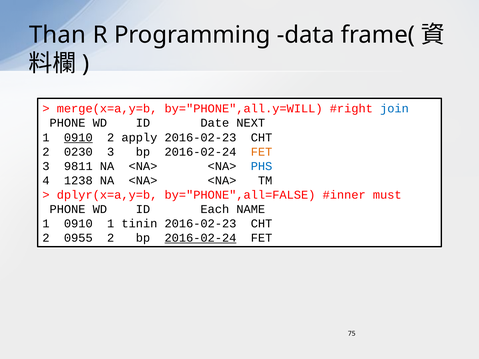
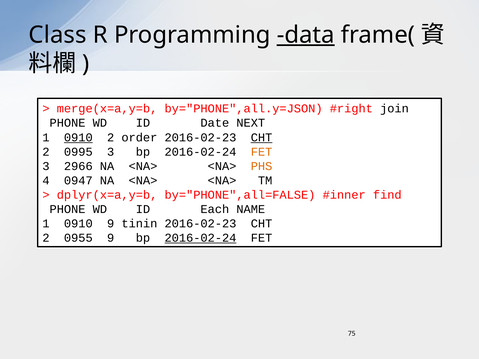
Than: Than -> Class (58, 35)
data underline: none -> present (306, 35)
by="PHONE",all.y=WILL: by="PHONE",all.y=WILL -> by="PHONE",all.y=JSON (244, 109)
join colour: blue -> black (394, 109)
apply: apply -> order (139, 137)
CHT underline: none -> present (262, 137)
0230: 0230 -> 0995 (78, 152)
9811: 9811 -> 2966 (78, 166)
PHS colour: blue -> orange (262, 166)
1238: 1238 -> 0947 (78, 181)
must: must -> find (387, 195)
0910 1: 1 -> 9 (111, 224)
0955 2: 2 -> 9 (111, 238)
